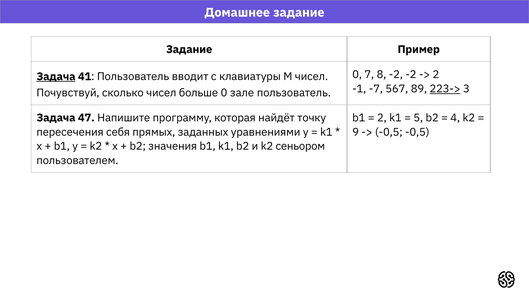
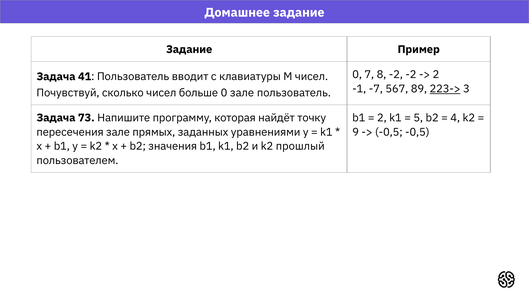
Задача underline: present -> none (56, 76)
47: 47 -> 73 (86, 118)
пересечения себя: себя -> зале (118, 132)
сеньором: сеньором -> прошлый (300, 146)
